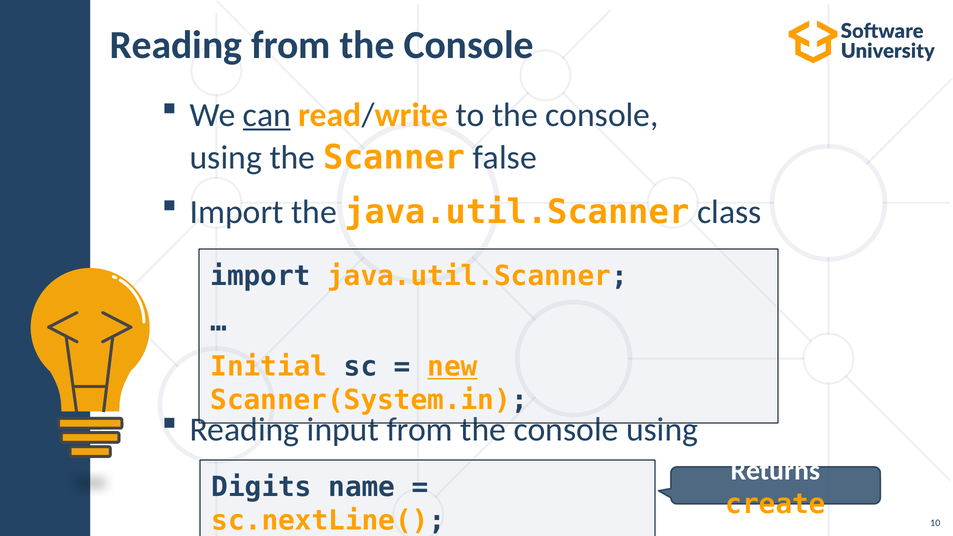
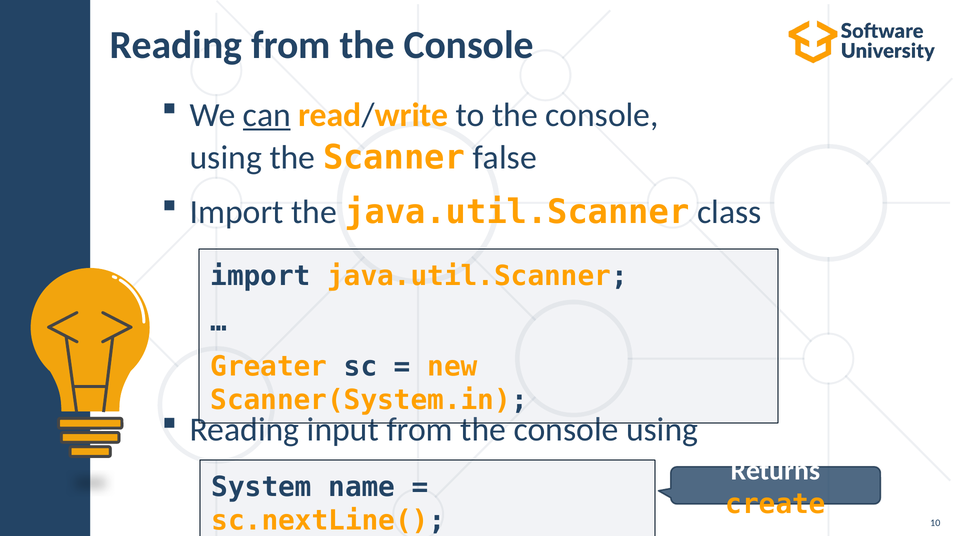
Initial: Initial -> Greater (269, 367)
new underline: present -> none (452, 367)
Digits: Digits -> System (262, 487)
